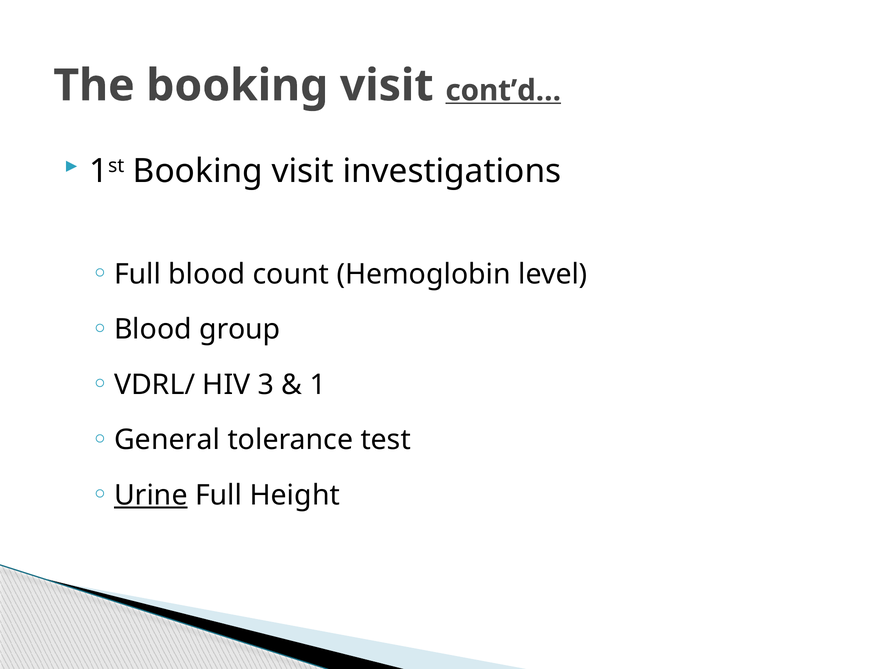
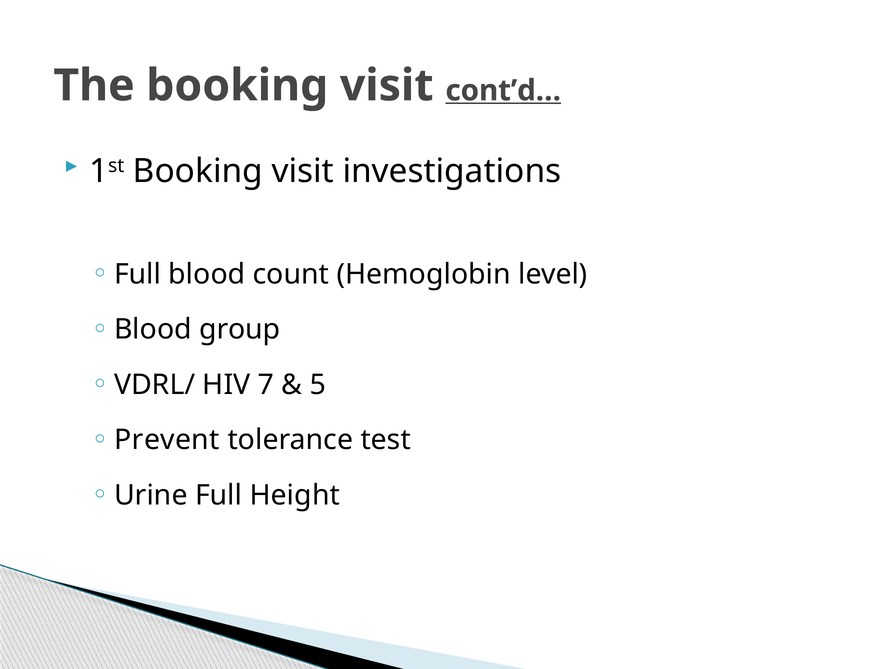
3: 3 -> 7 (266, 385)
1: 1 -> 5 (318, 385)
General: General -> Prevent (167, 440)
Urine underline: present -> none (151, 495)
